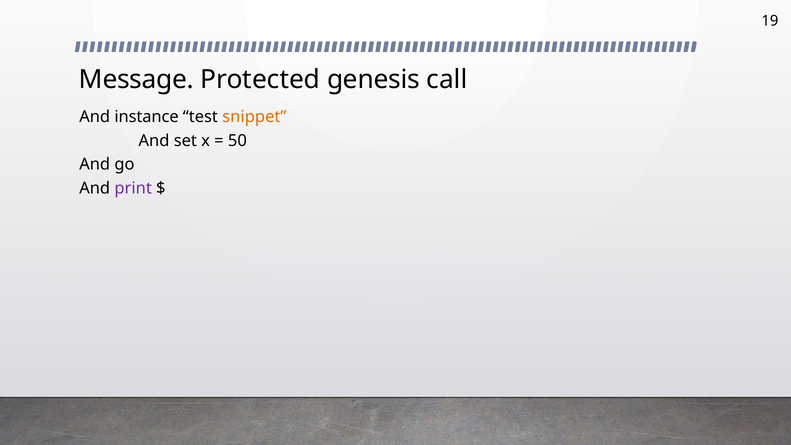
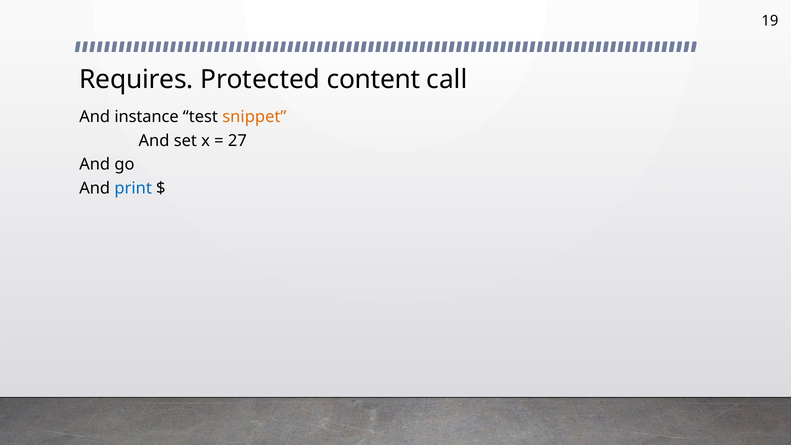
Message: Message -> Requires (136, 80)
genesis: genesis -> content (373, 80)
50: 50 -> 27 (237, 141)
print colour: purple -> blue (133, 188)
